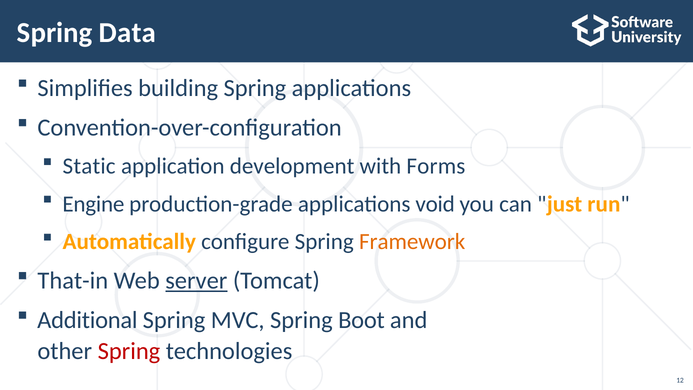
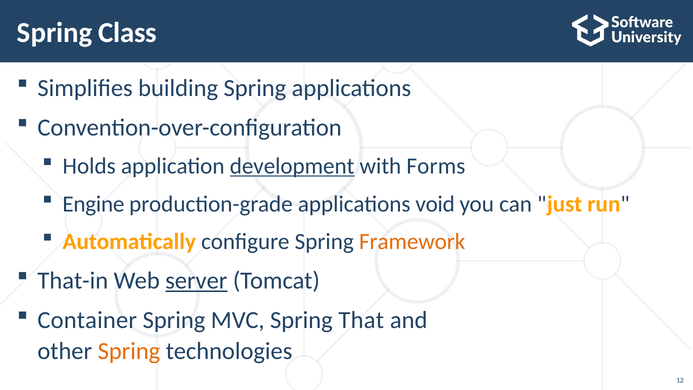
Data: Data -> Class (128, 33)
Static: Static -> Holds (89, 166)
development underline: none -> present (292, 166)
Additional: Additional -> Container (87, 320)
Boot: Boot -> That (361, 320)
Spring colour: red -> orange (129, 351)
